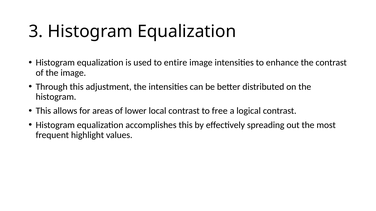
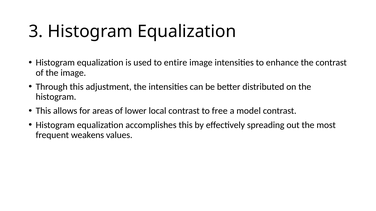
logical: logical -> model (249, 111)
highlight: highlight -> weakens (88, 135)
